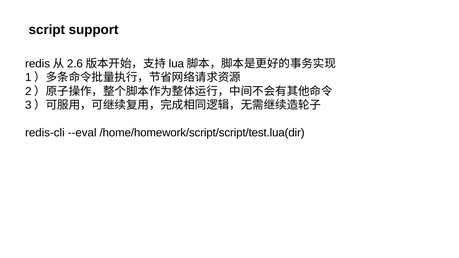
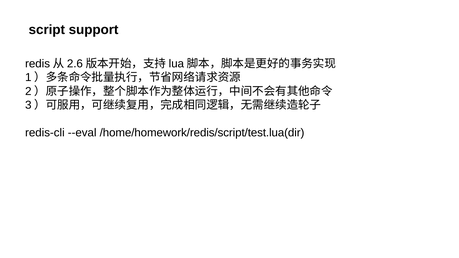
/home/homework/script/script/test.lua(dir: /home/homework/script/script/test.lua(dir -> /home/homework/redis/script/test.lua(dir (202, 133)
